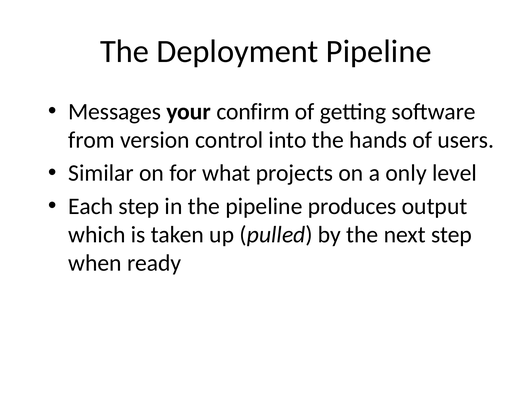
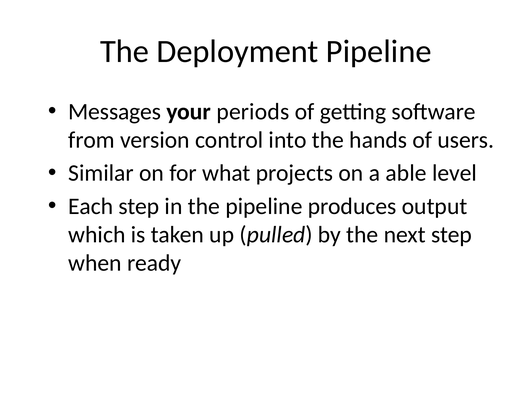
confirm: confirm -> periods (253, 112)
only: only -> able (406, 173)
